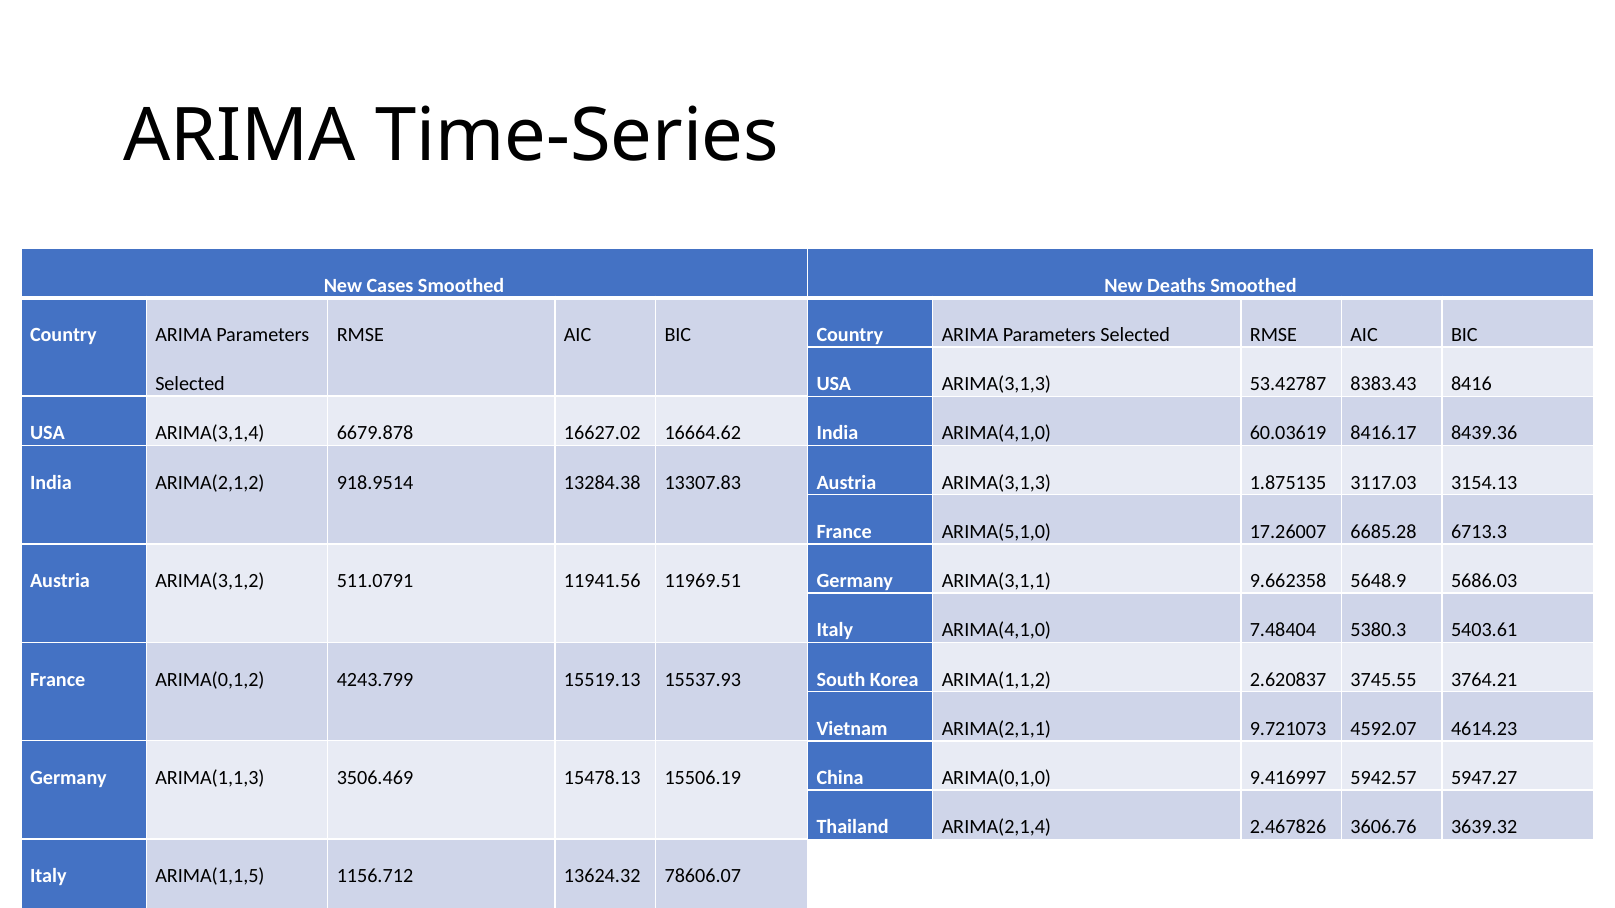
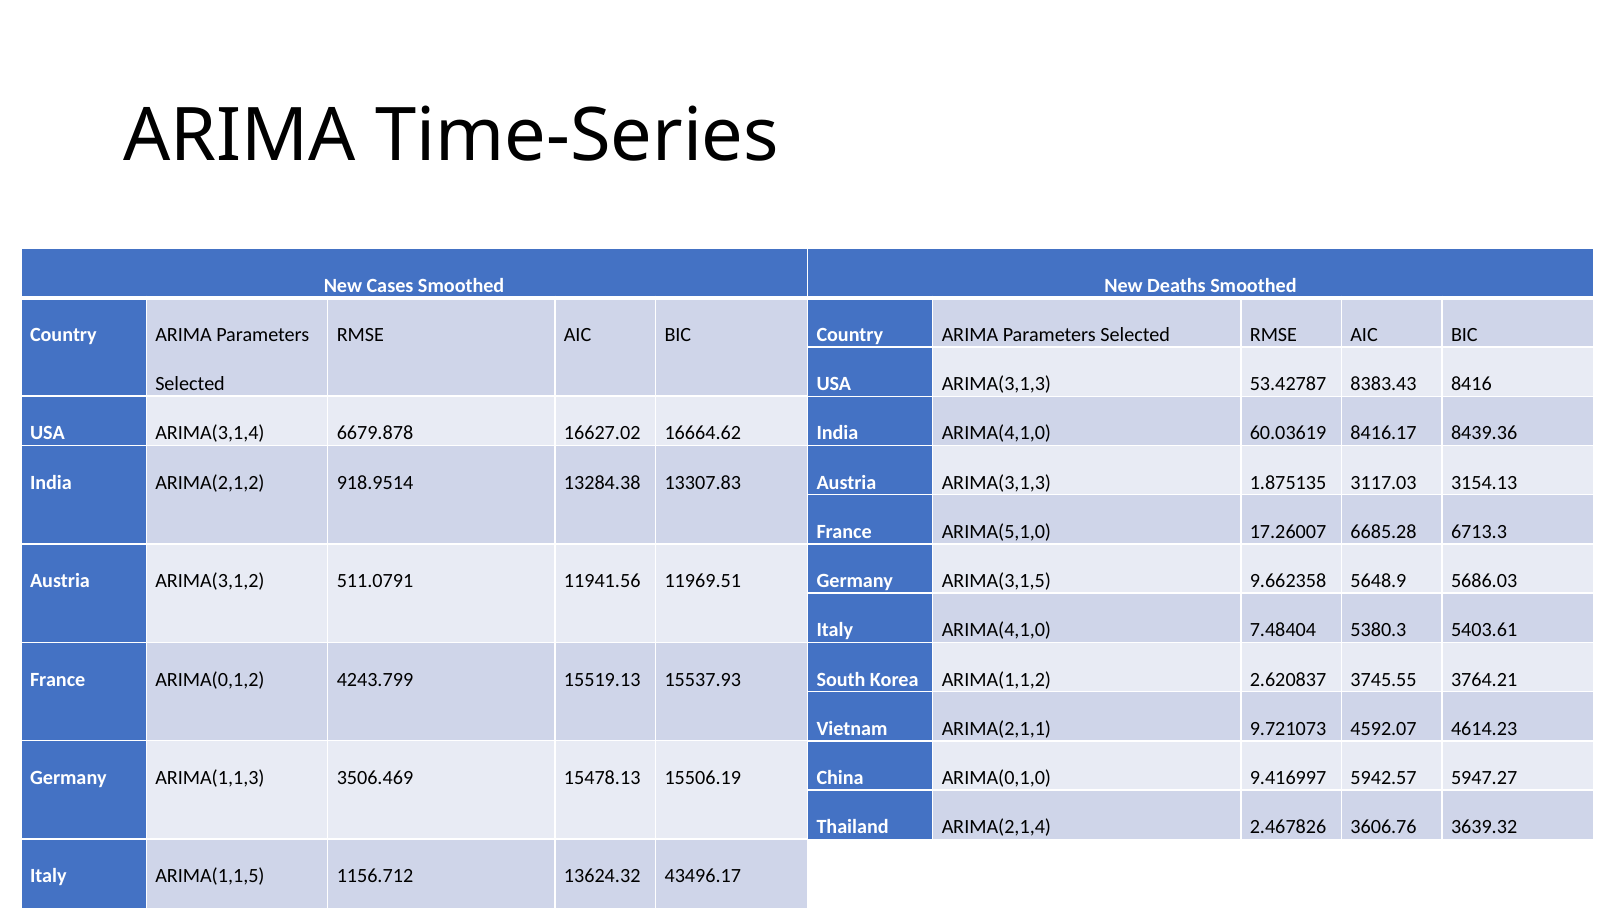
ARIMA(3,1,1: ARIMA(3,1,1 -> ARIMA(3,1,5 (996, 581)
78606.07: 78606.07 -> 43496.17 (703, 877)
